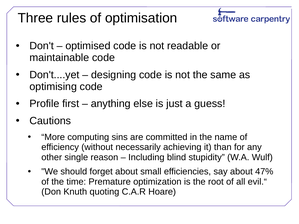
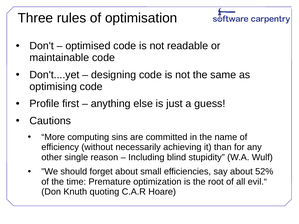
47%: 47% -> 52% (264, 172)
